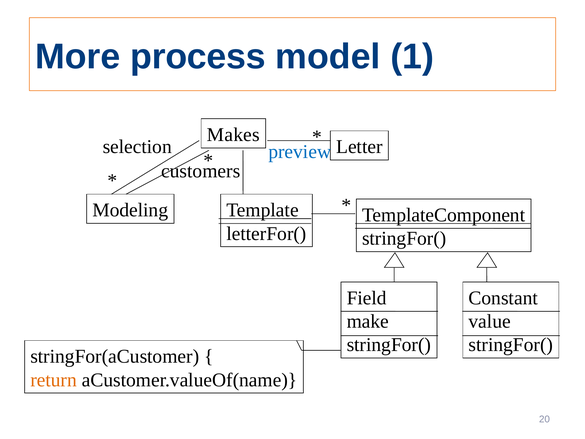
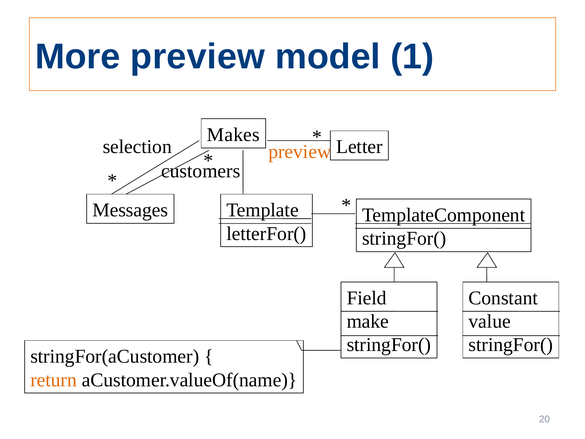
More process: process -> preview (198, 57)
preview colour: blue -> orange (300, 152)
Modeling: Modeling -> Messages (130, 210)
